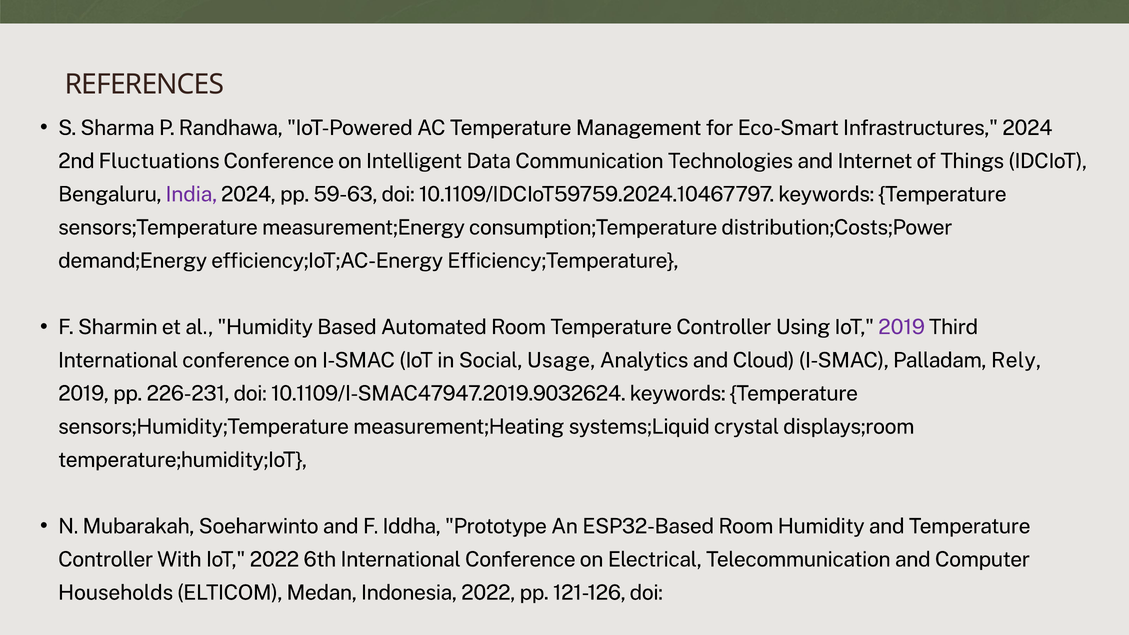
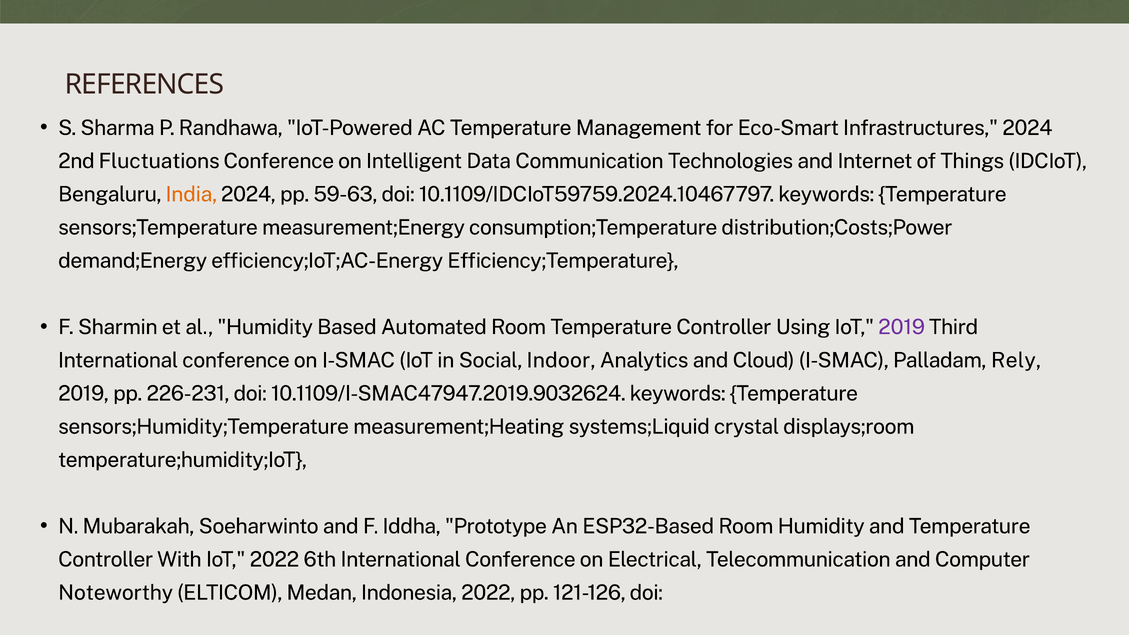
India colour: purple -> orange (191, 194)
Usage: Usage -> Indoor (561, 360)
Households: Households -> Noteworthy (116, 593)
